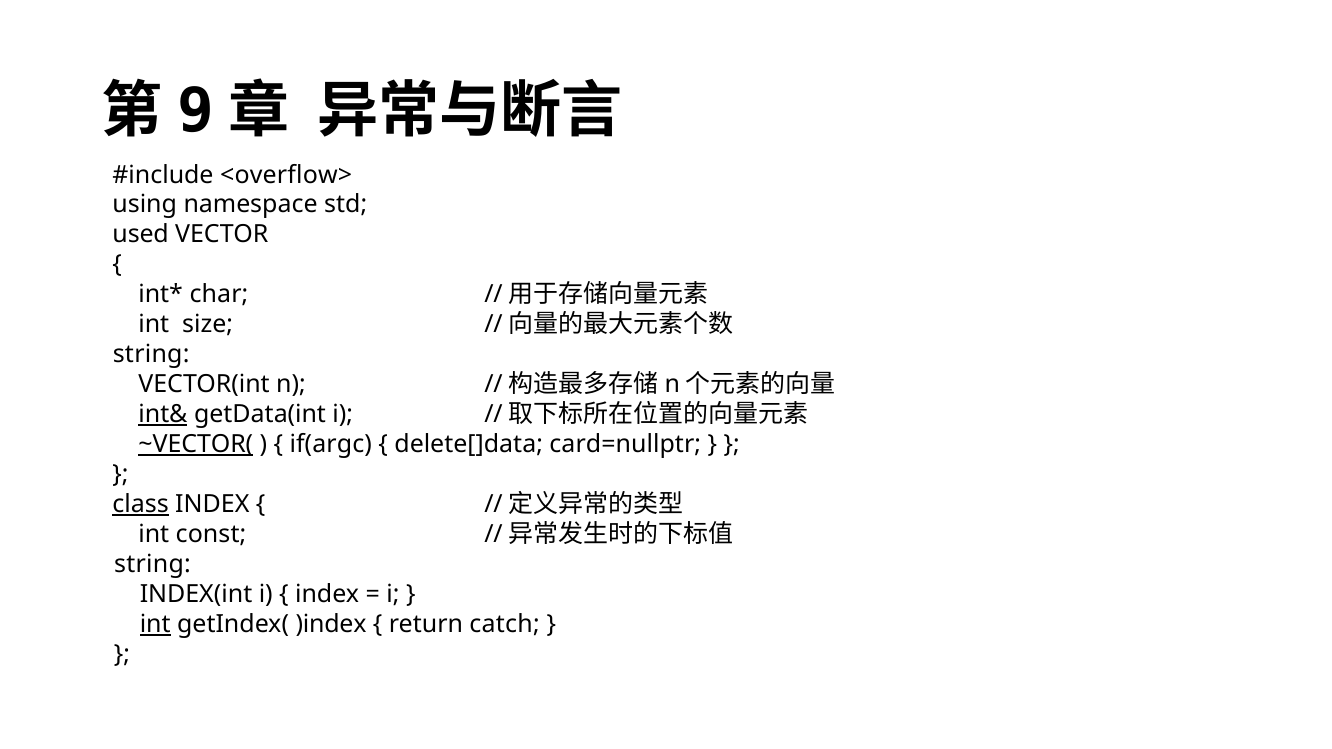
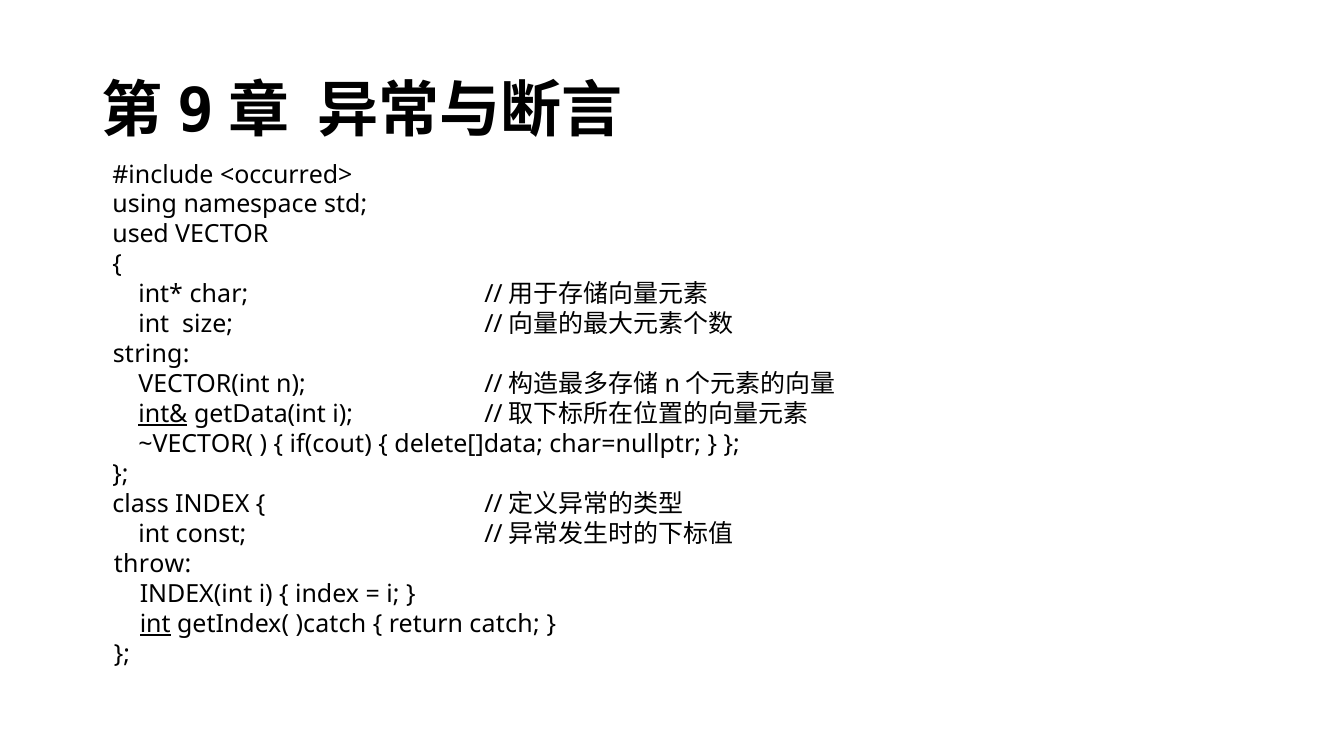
<overflow>: <overflow> -> <occurred> (286, 175)
~VECTOR( underline: present -> none (196, 445)
if(argc: if(argc -> if(cout (331, 445)
card=nullptr: card=nullptr -> char=nullptr (625, 445)
class underline: present -> none (141, 505)
string: string -> throw (153, 564)
)index: )index -> )catch (331, 624)
